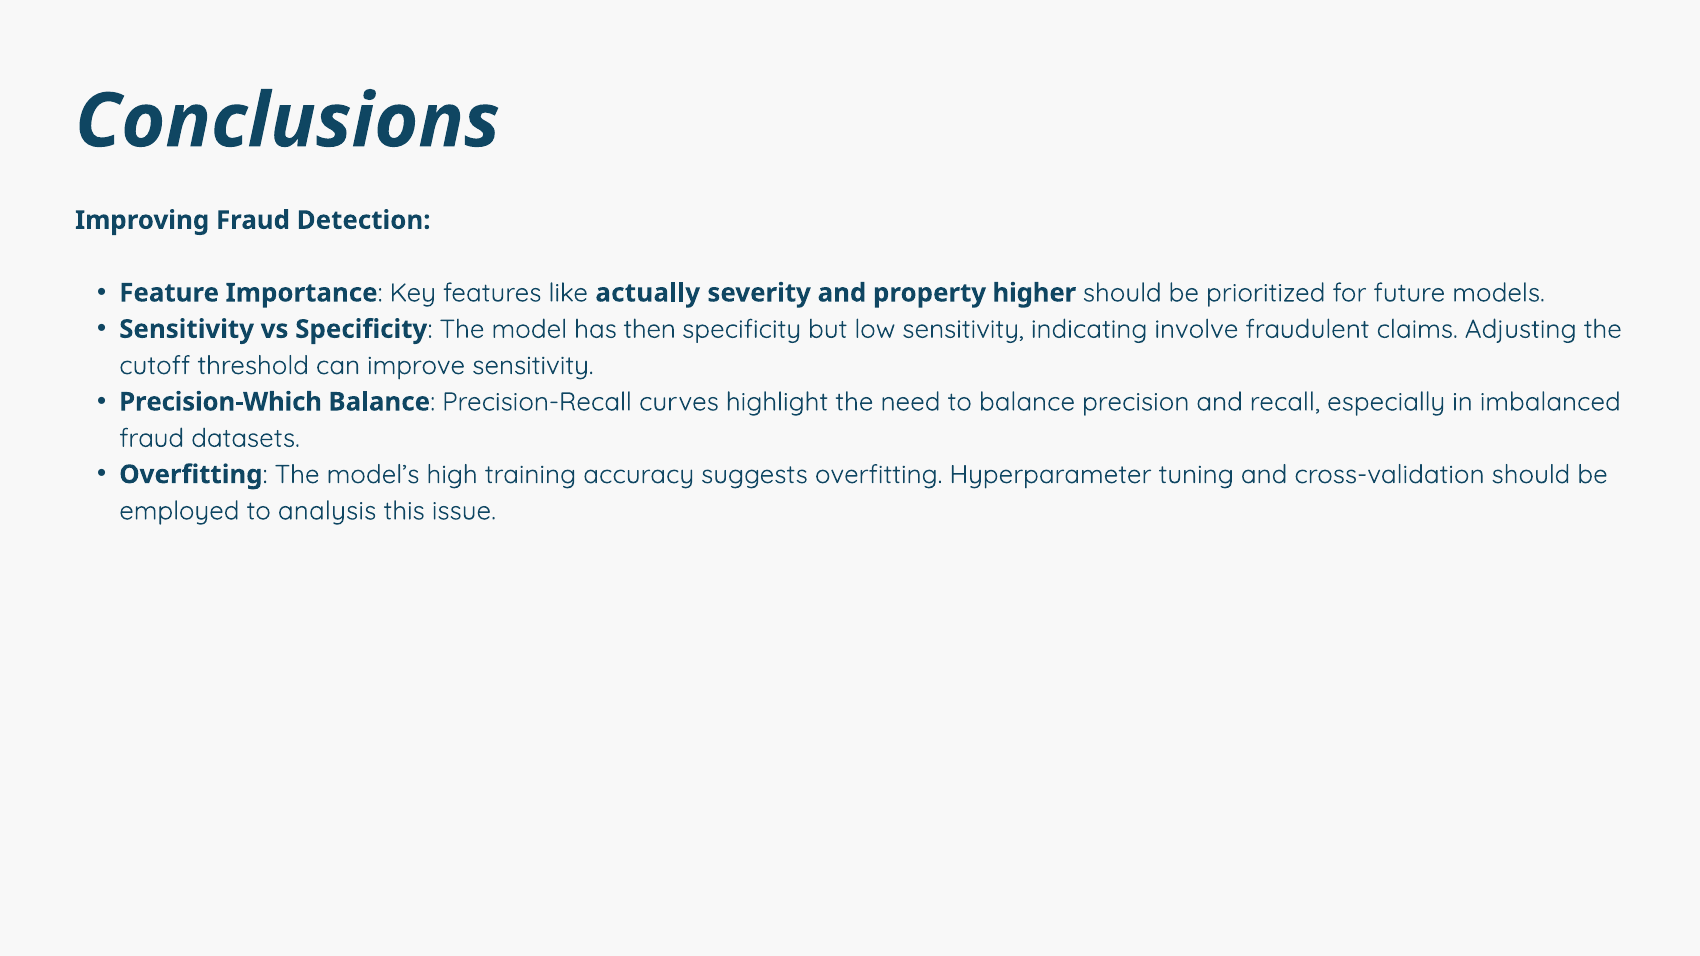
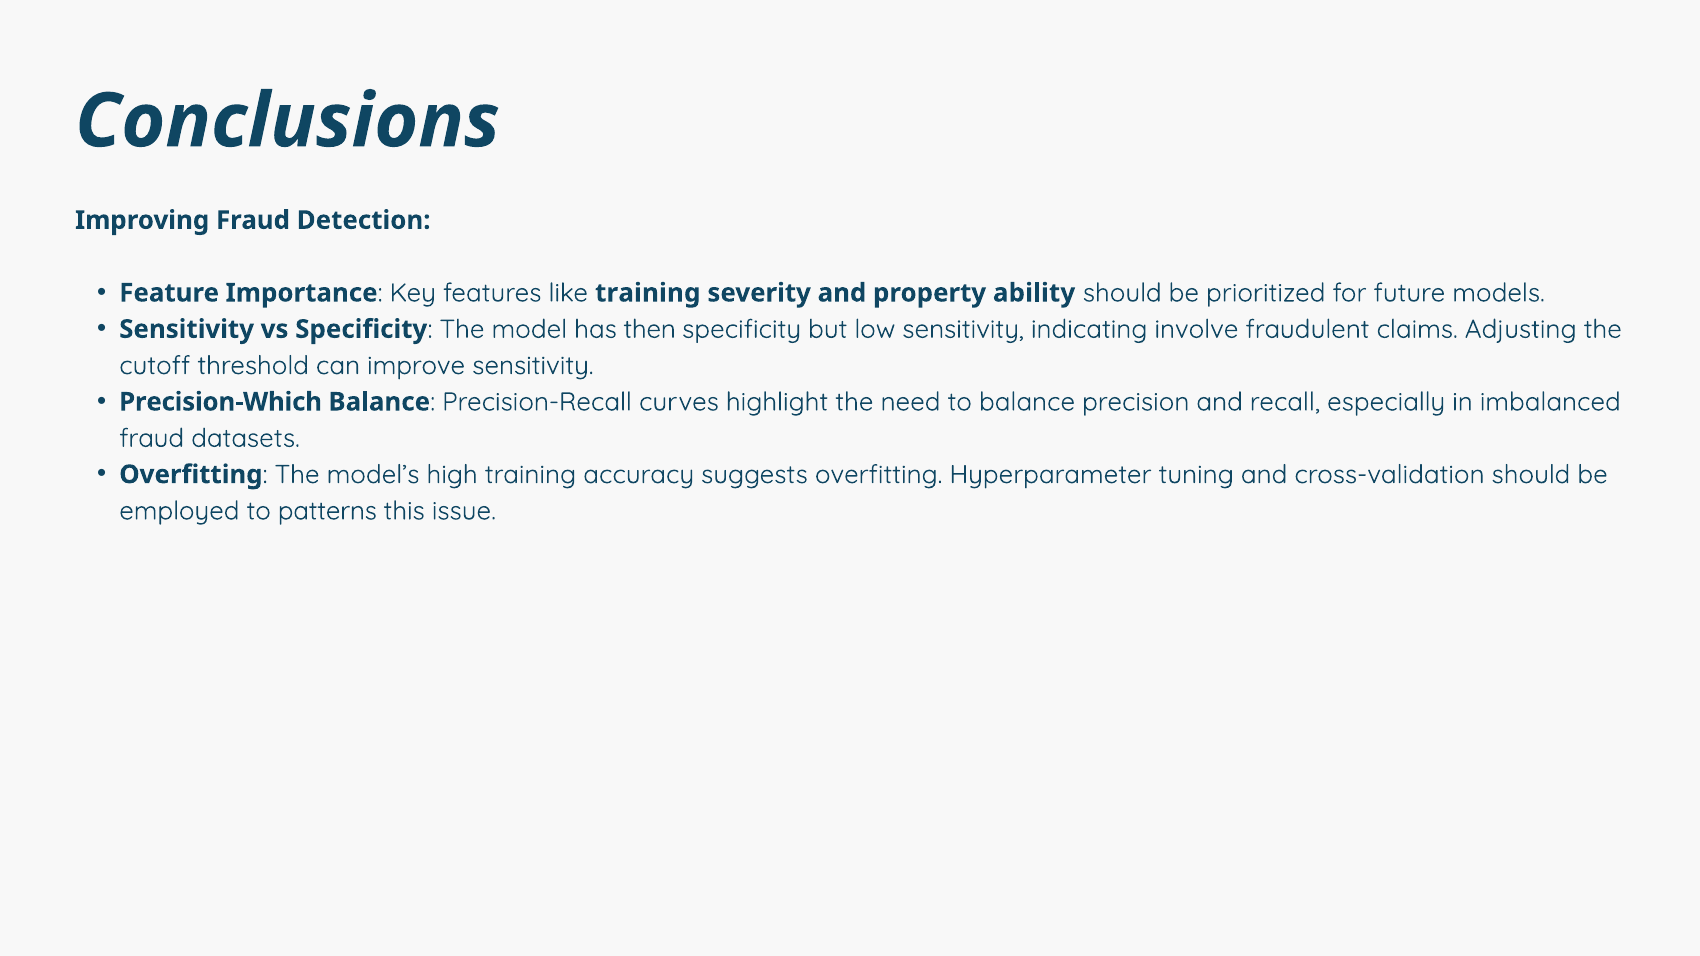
like actually: actually -> training (648, 293)
higher: higher -> ability (1034, 293)
analysis: analysis -> patterns (327, 511)
